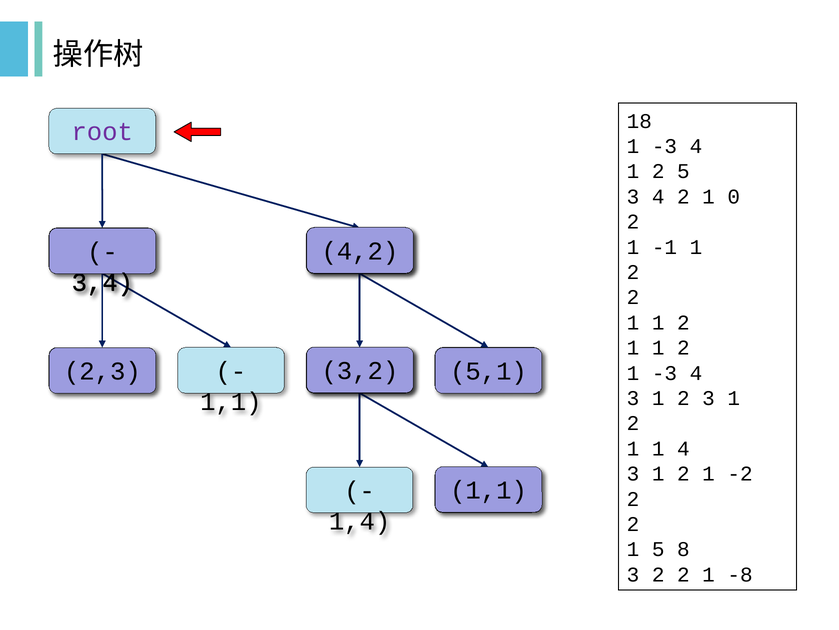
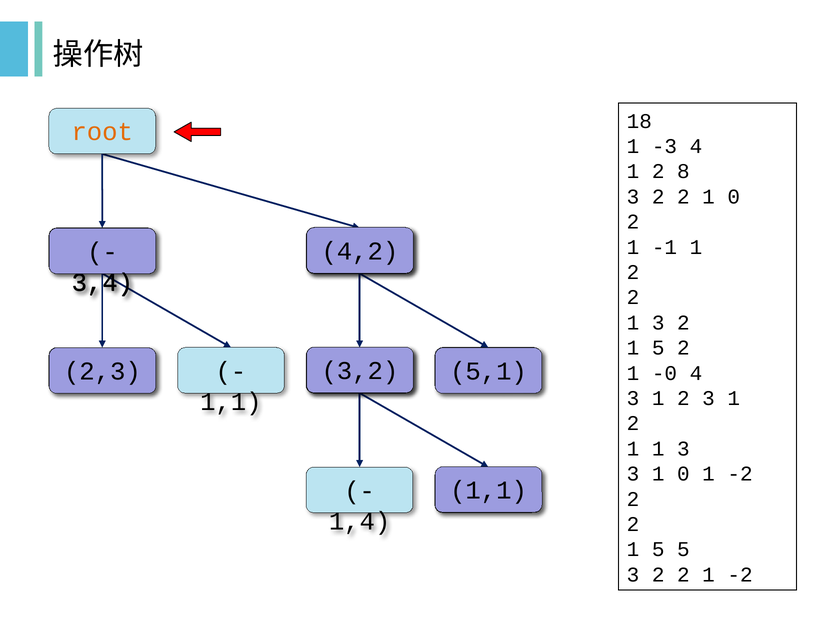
root colour: purple -> orange (102, 132)
2 5: 5 -> 8 (683, 171)
4: 4 -> 2 (658, 196)
1: 1 -> 3 (658, 322)
1: 1 -> 5 (658, 348)
-3: -3 -> -0 (664, 373)
1 1 4: 4 -> 3 (683, 448)
2: 2 -> 0 (683, 473)
5 8: 8 -> 5 (683, 549)
2 1 -8: -8 -> -2 (740, 574)
